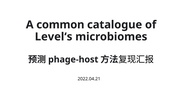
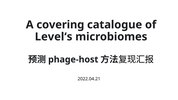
common: common -> covering (60, 25)
